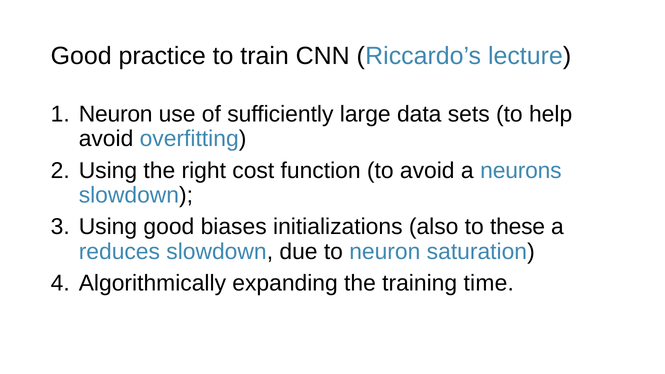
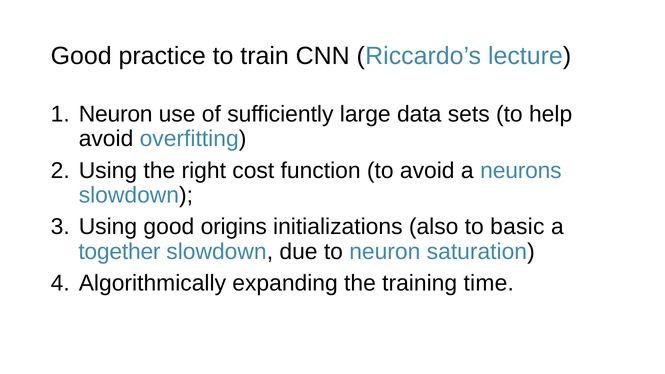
biases: biases -> origins (234, 227)
these: these -> basic (517, 227)
reduces: reduces -> together (119, 252)
